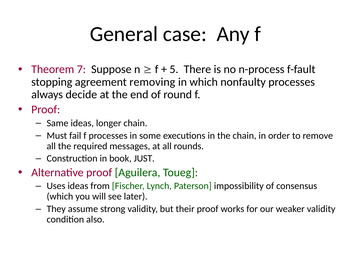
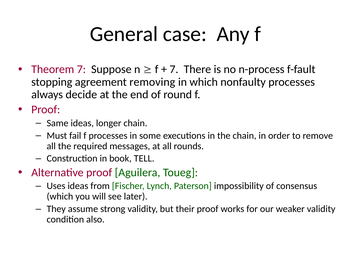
5: 5 -> 7 (174, 69)
JUST: JUST -> TELL (144, 159)
